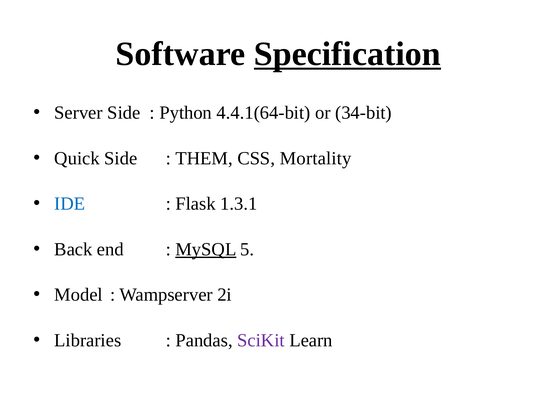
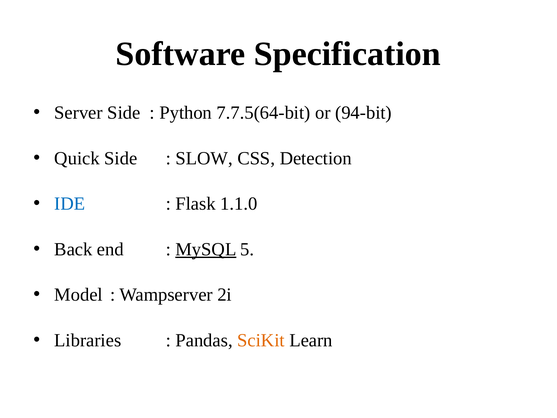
Specification underline: present -> none (347, 54)
4.4.1(64-bit: 4.4.1(64-bit -> 7.7.5(64-bit (264, 113)
34-bit: 34-bit -> 94-bit (364, 113)
THEM: THEM -> SLOW (204, 158)
Mortality: Mortality -> Detection (316, 158)
1.3.1: 1.3.1 -> 1.1.0 (239, 204)
SciKit colour: purple -> orange (261, 340)
